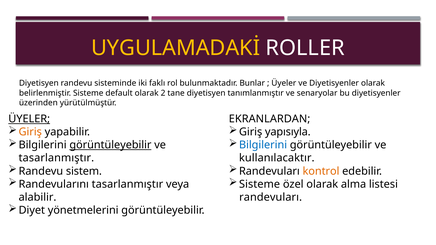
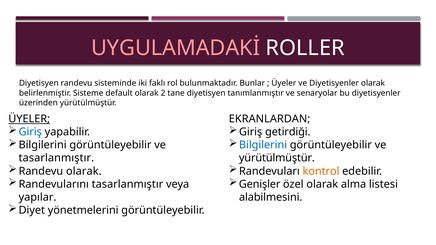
UYGULAMADAKİ colour: yellow -> pink (176, 48)
Giriş colour: orange -> blue (30, 132)
yapısıyla: yapısıyla -> getirdiği (288, 132)
görüntüleyebilir underline: present -> none (110, 145)
kullanılacaktır: kullanılacaktır -> yürütülmüştür (277, 158)
Randevu sistem: sistem -> olarak (84, 171)
Sisteme: Sisteme -> Genişler (260, 184)
alabilir: alabilir -> yapılar (37, 197)
randevuları: randevuları -> alabilmesini (271, 197)
